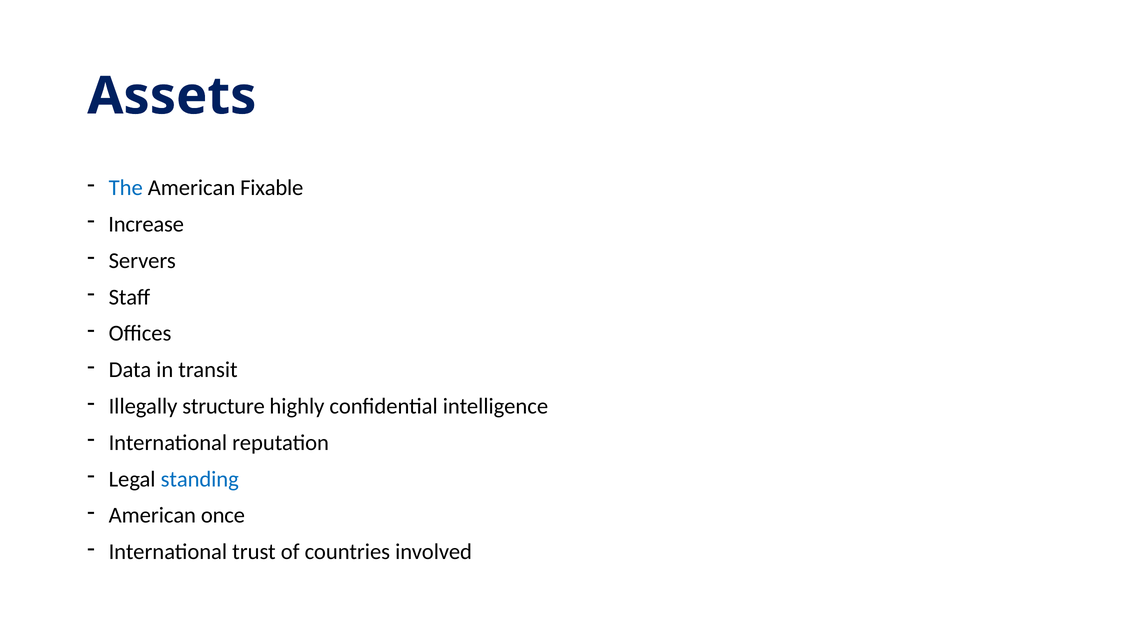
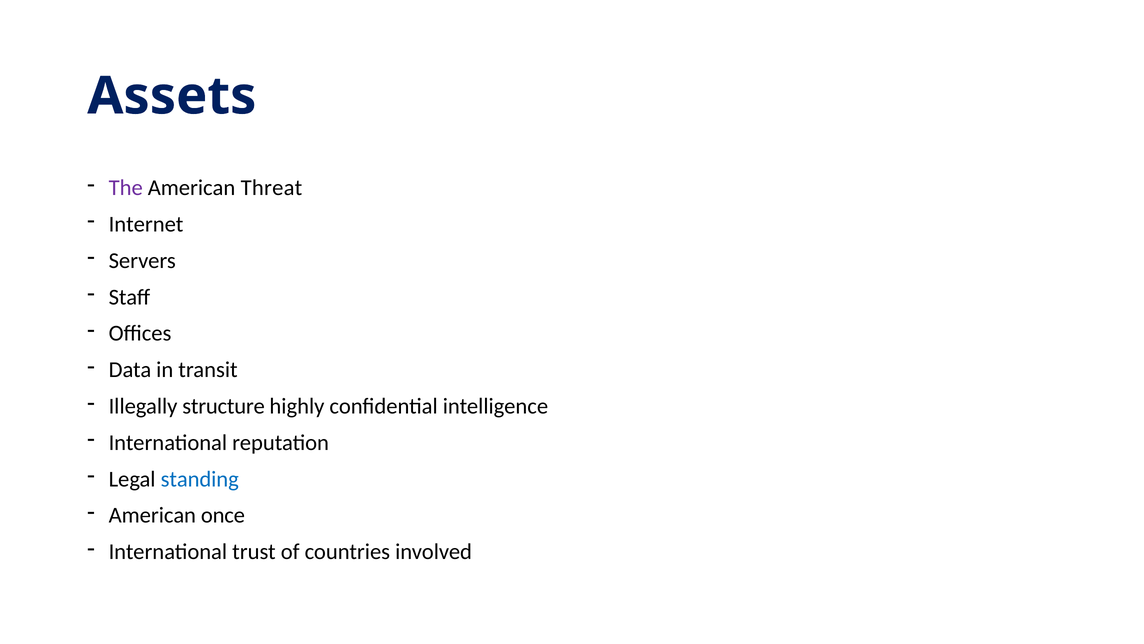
The colour: blue -> purple (126, 188)
Fixable: Fixable -> Threat (272, 188)
Increase: Increase -> Internet (146, 224)
